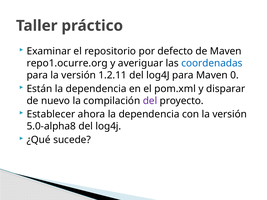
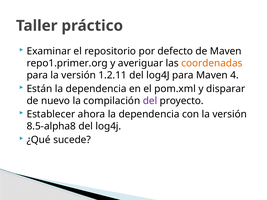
repo1.ocurre.org: repo1.ocurre.org -> repo1.primer.org (67, 63)
coordenadas colour: blue -> orange (212, 63)
0: 0 -> 4 (235, 75)
5.0-alpha8: 5.0-alpha8 -> 8.5-alpha8 (51, 126)
